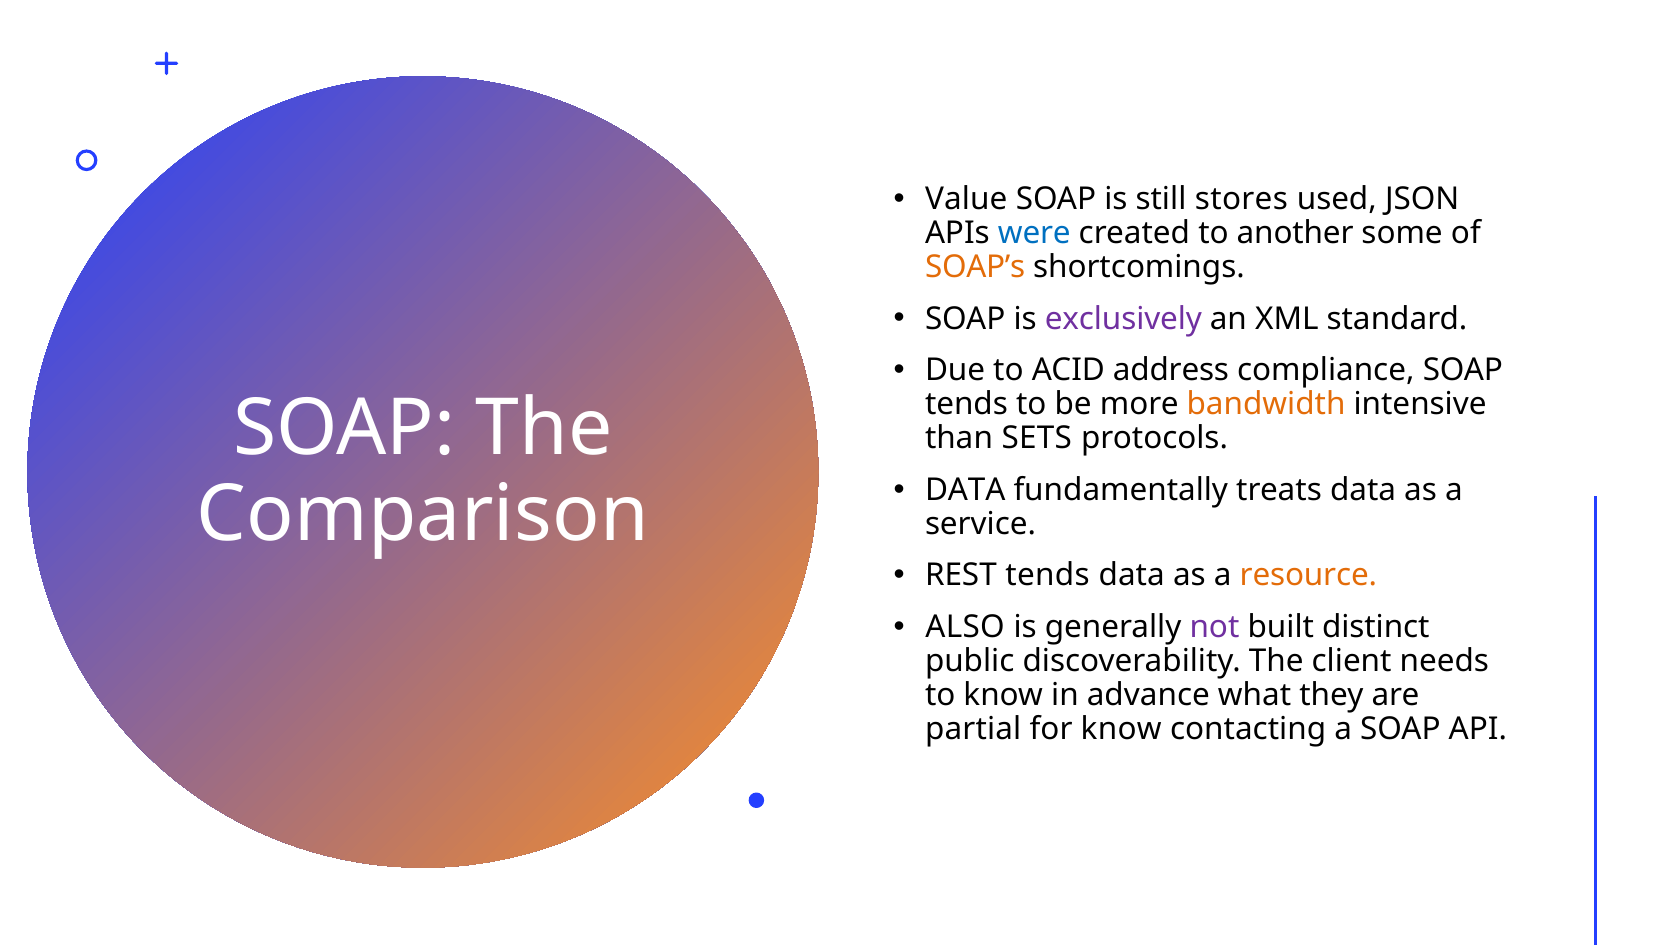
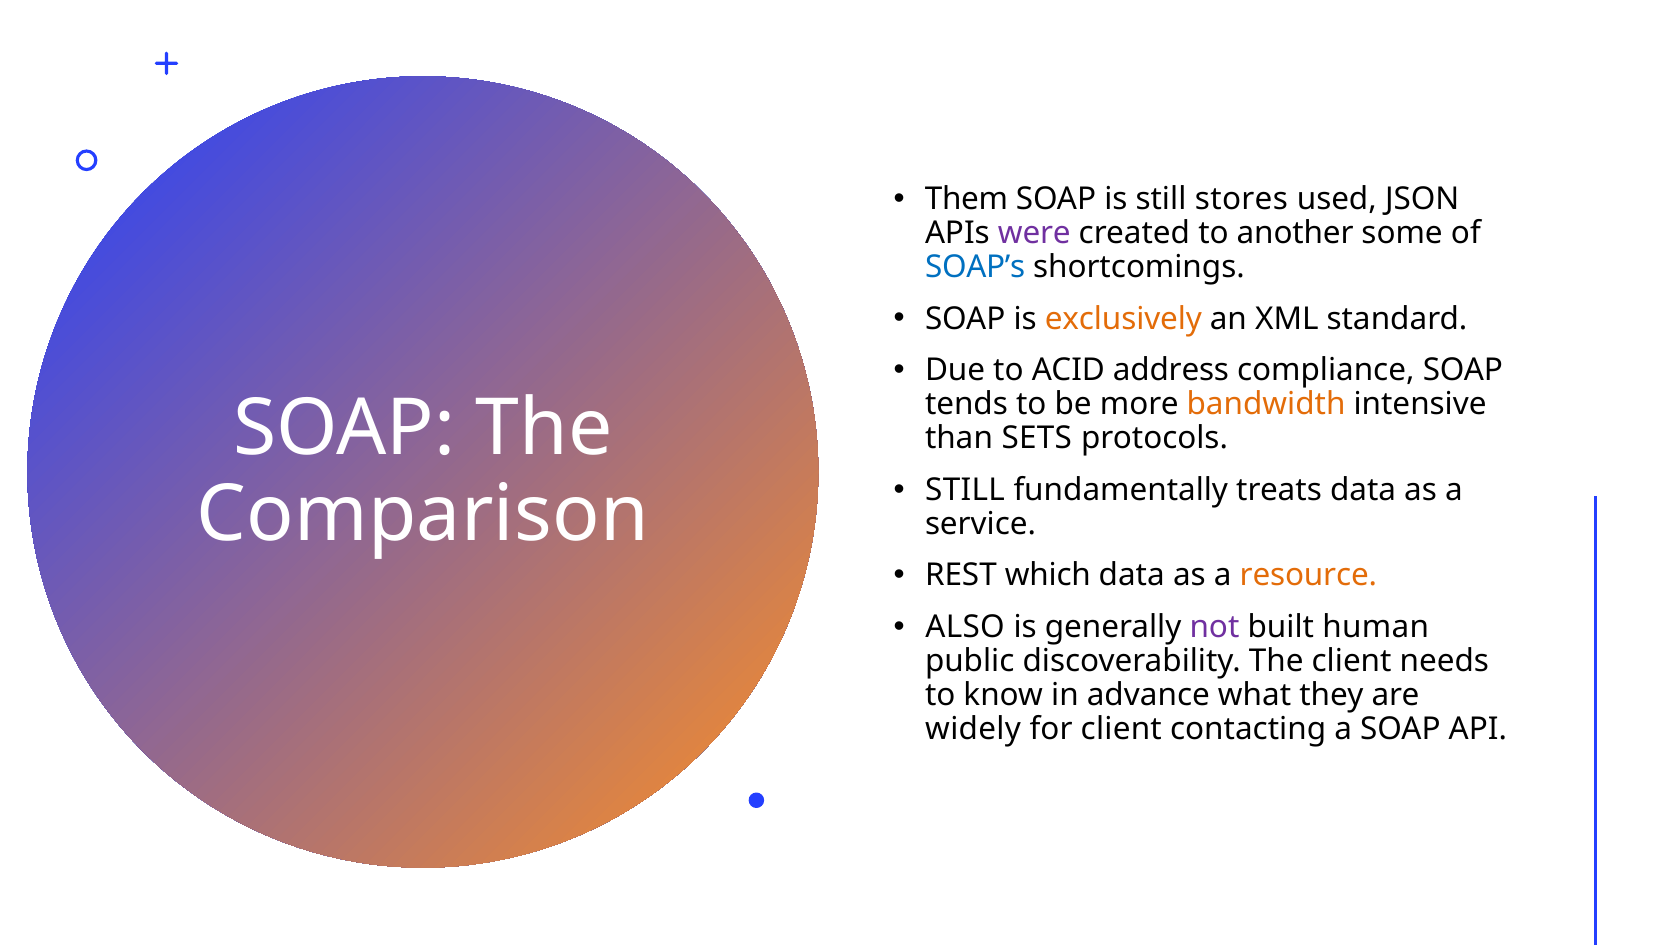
Value: Value -> Them (966, 199)
were colour: blue -> purple (1034, 233)
SOAP’s colour: orange -> blue (975, 267)
exclusively colour: purple -> orange (1123, 318)
DATA: DATA -> STILL (965, 490)
REST tends: tends -> which (1048, 575)
distinct: distinct -> human (1376, 627)
partial: partial -> widely (973, 729)
for know: know -> client (1121, 729)
